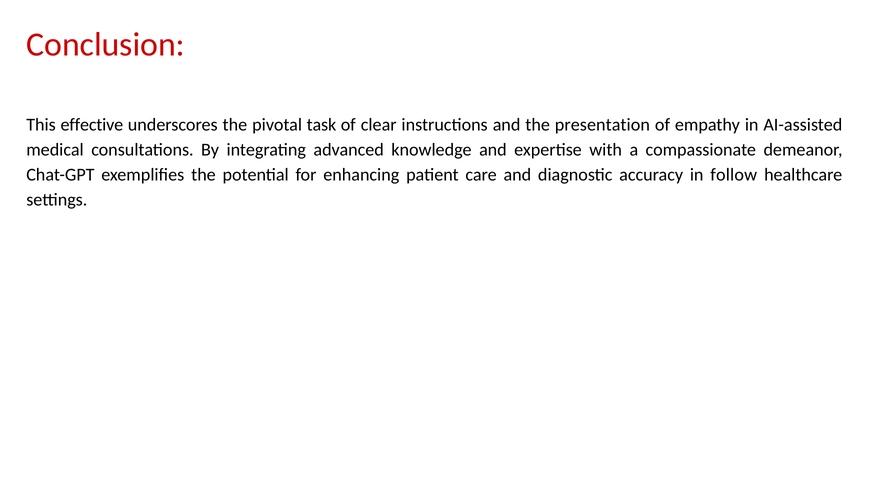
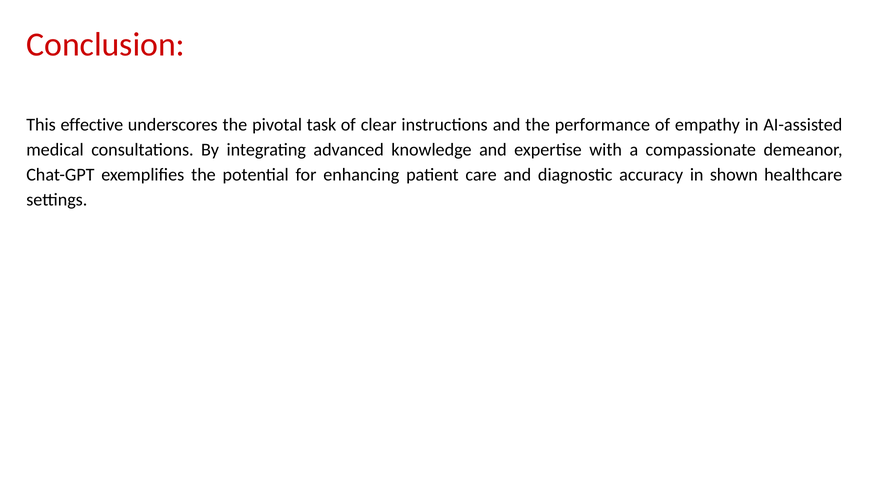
presentation: presentation -> performance (602, 125)
follow: follow -> shown (734, 175)
